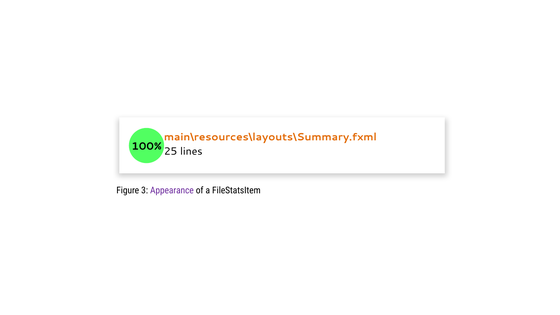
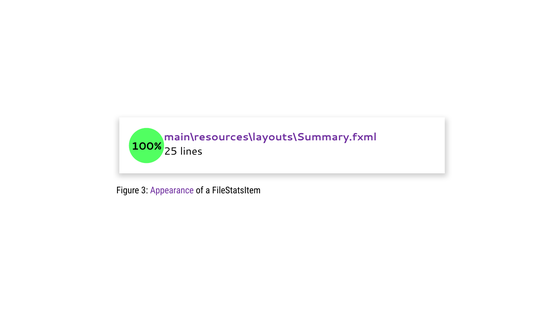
main\resources\layouts\Summary.fxml colour: orange -> purple (270, 137)
